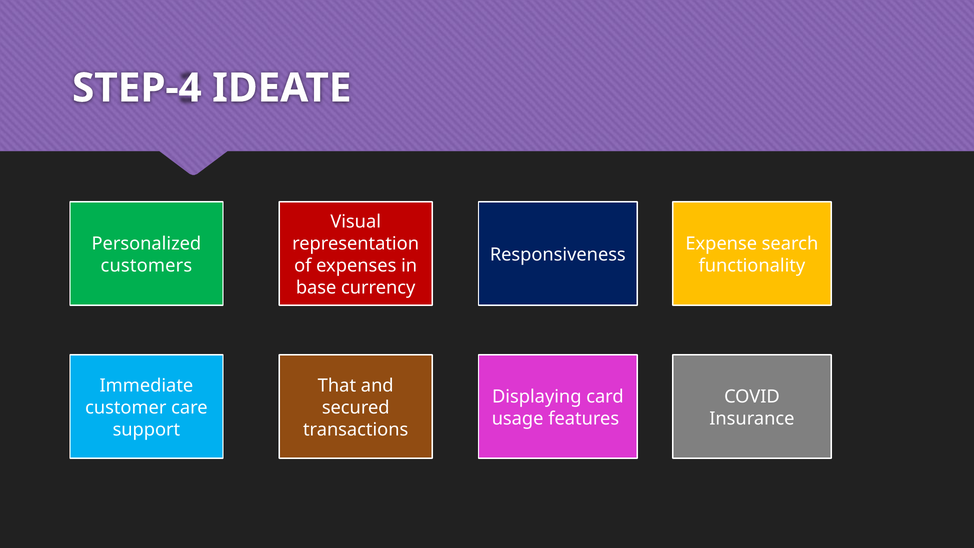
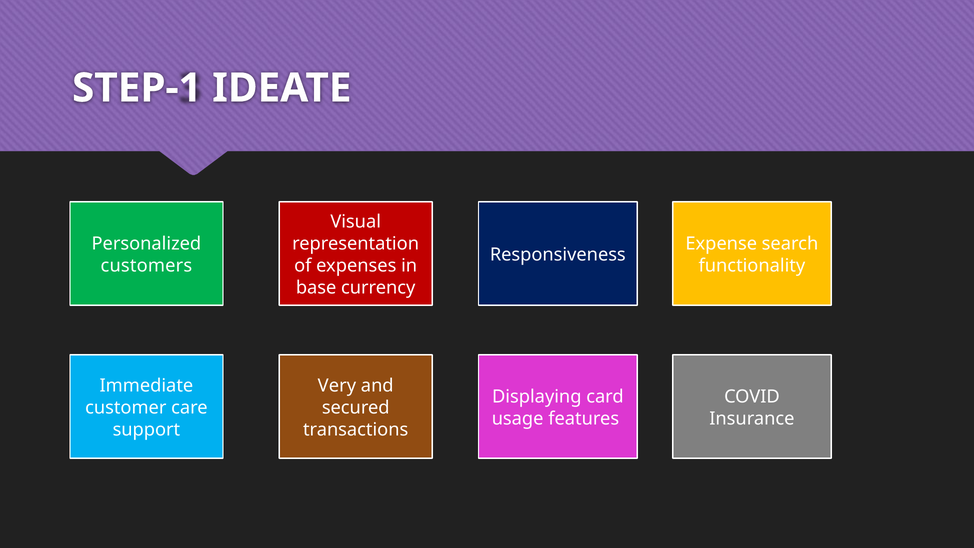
STEP-4: STEP-4 -> STEP-1 (137, 88)
That: That -> Very (337, 386)
